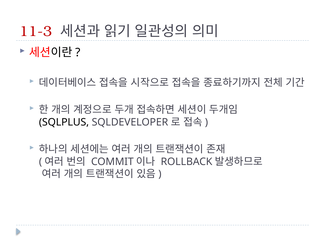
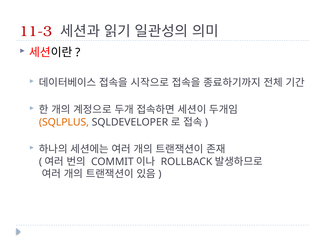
SQLPLUS colour: black -> orange (64, 123)
